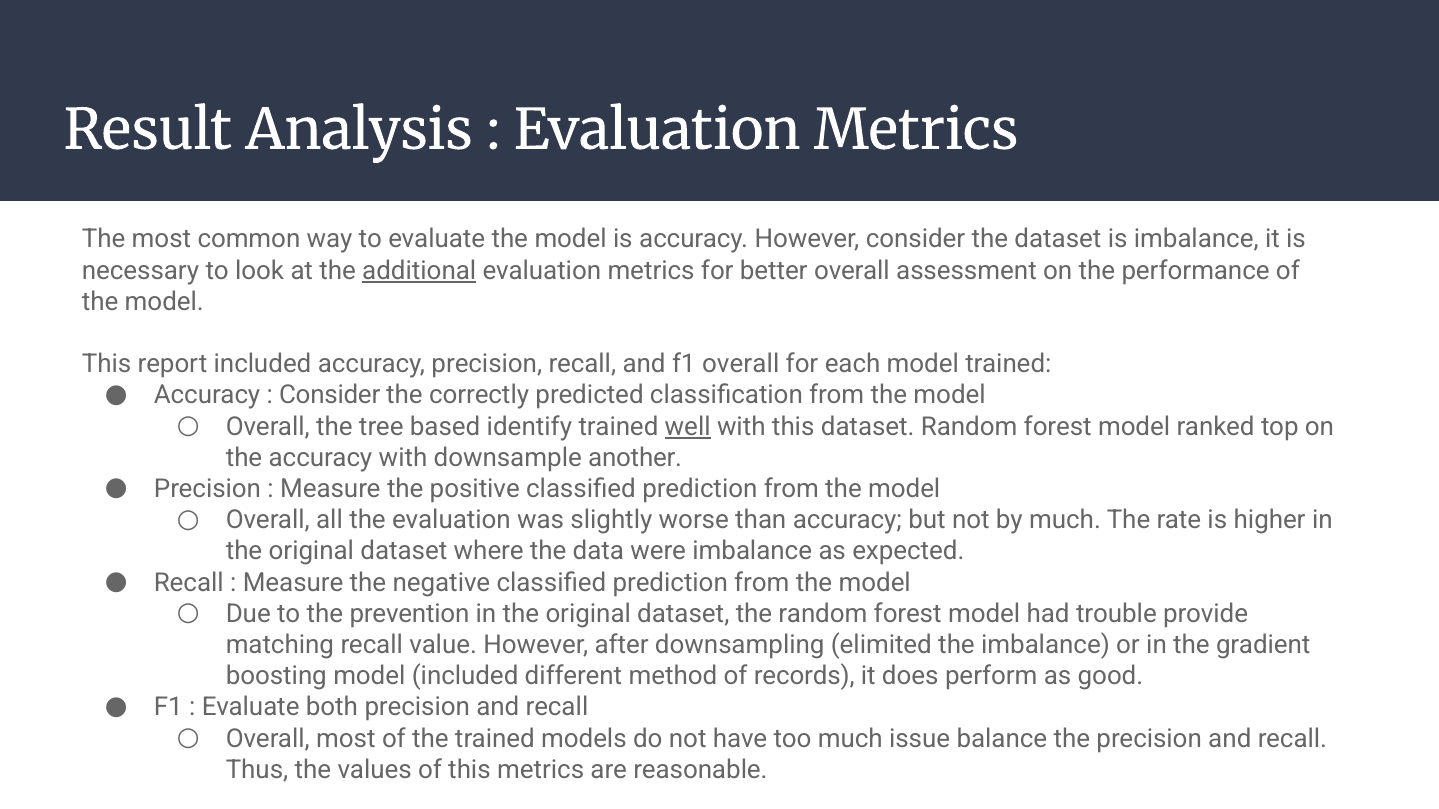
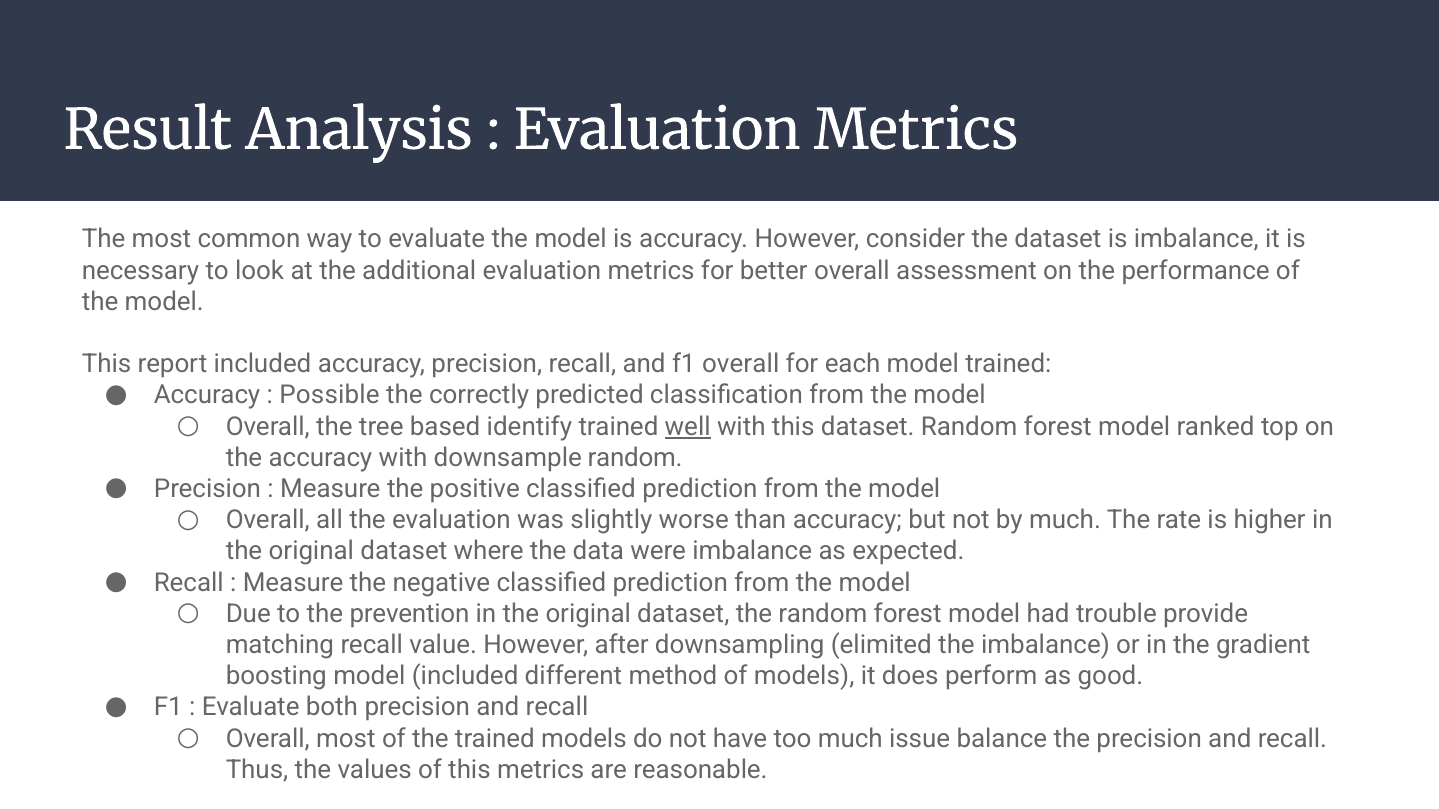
additional underline: present -> none (419, 271)
Consider: Consider -> Possible (329, 396)
downsample another: another -> random (635, 458)
of records: records -> models (804, 677)
